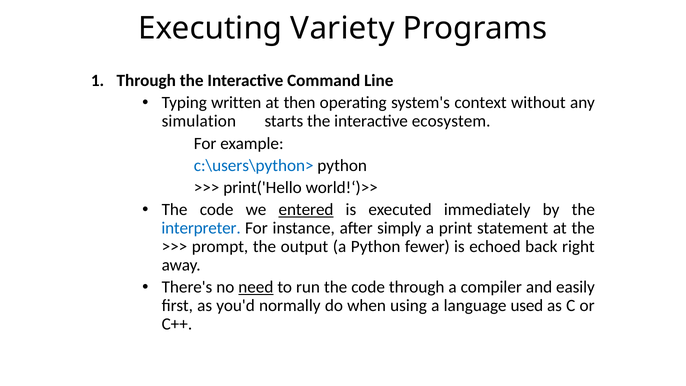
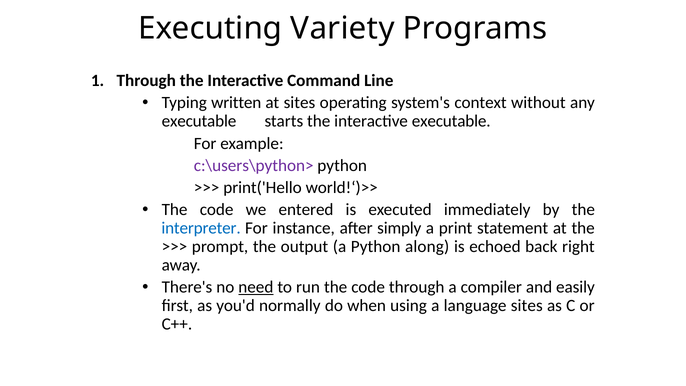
at then: then -> sites (299, 103)
simulation: simulation -> executable (199, 121)
interactive ecosystem: ecosystem -> executable (451, 121)
c:\users\python> colour: blue -> purple (254, 165)
entered underline: present -> none (306, 210)
fewer: fewer -> along (427, 247)
language used: used -> sites (527, 306)
